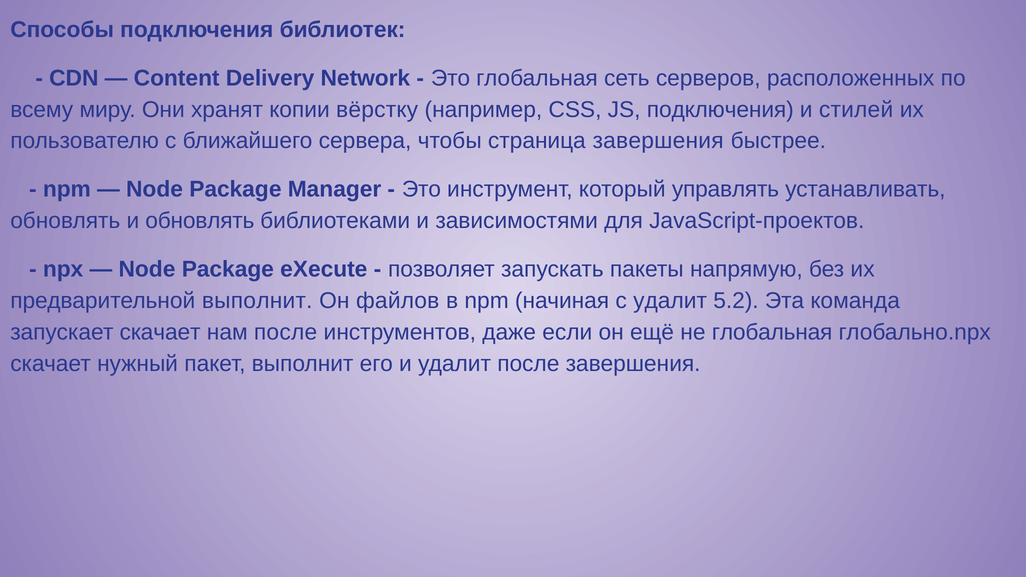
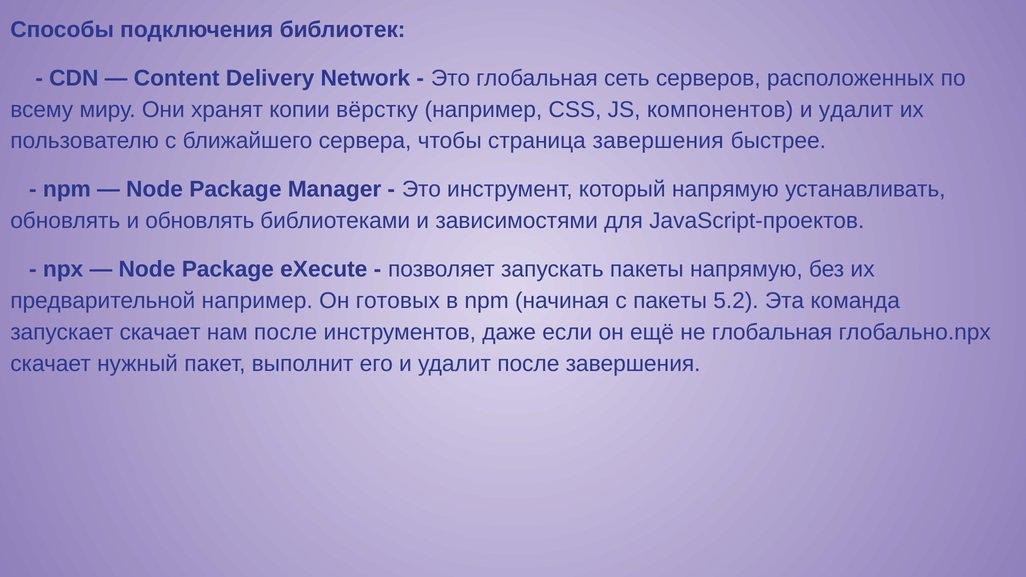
JS подключения: подключения -> компонентов (720, 110)
стилей: стилей -> удалит (856, 110)
который управлять: управлять -> напрямую (725, 189)
предварительной выполнит: выполнит -> например (257, 301)
файлов: файлов -> готовых (398, 301)
с удалит: удалит -> пакеты (670, 301)
